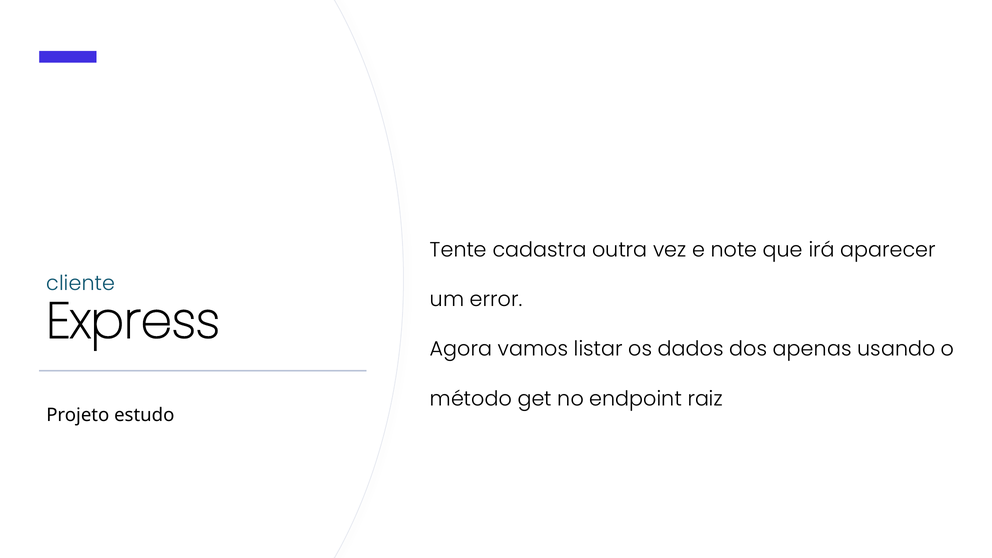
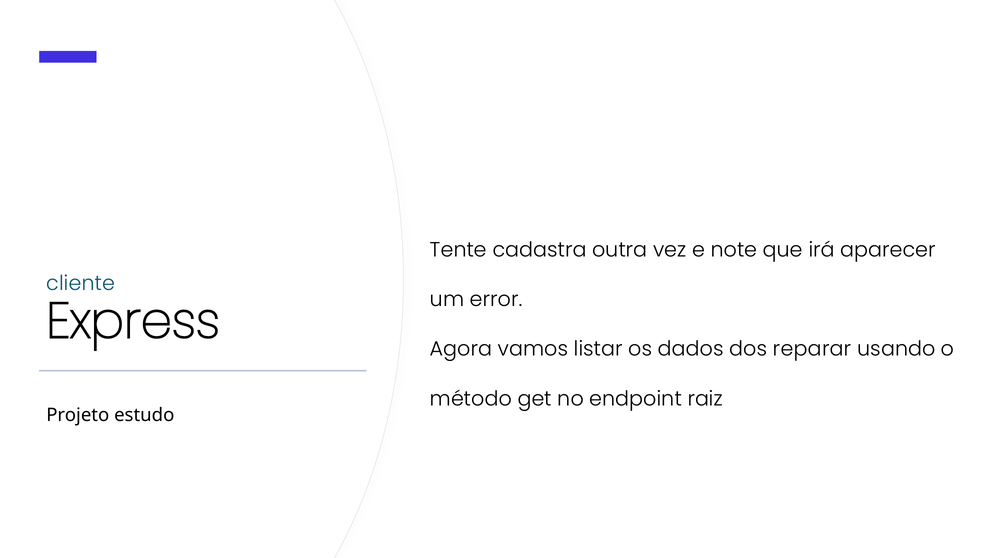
apenas: apenas -> reparar (812, 349)
